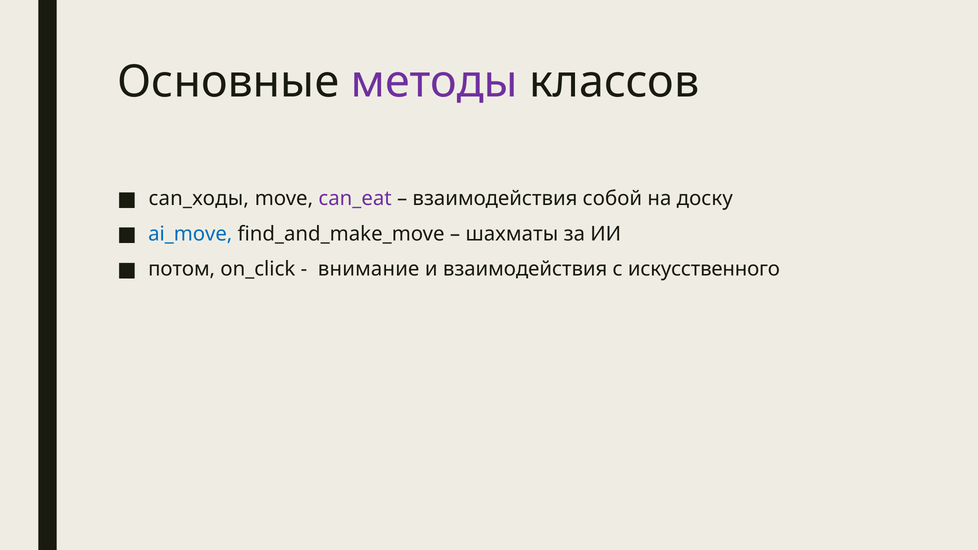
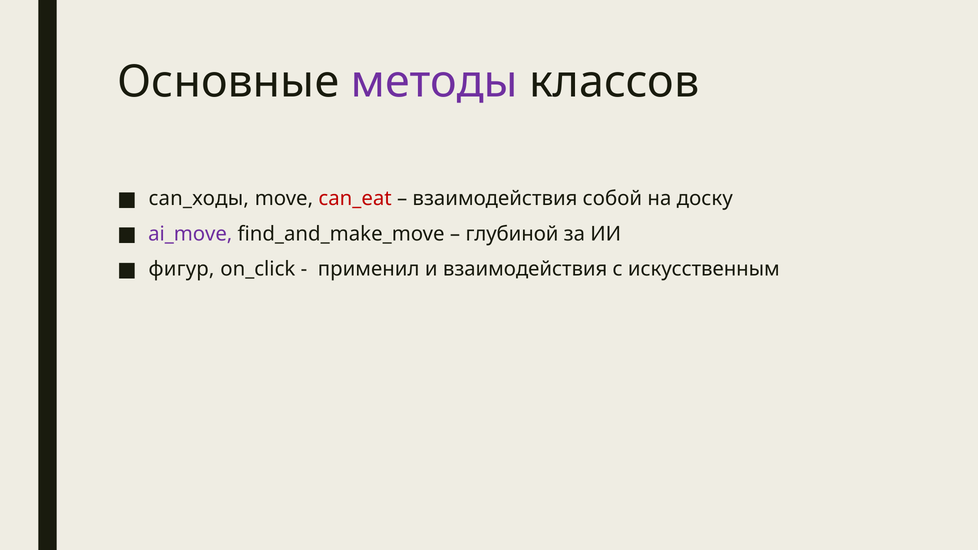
can_eat colour: purple -> red (355, 199)
ai_move colour: blue -> purple (190, 234)
шахматы: шахматы -> глубиной (512, 234)
потом: потом -> фигур (181, 269)
внимание: внимание -> применил (369, 269)
искусственного: искусственного -> искусственным (704, 269)
